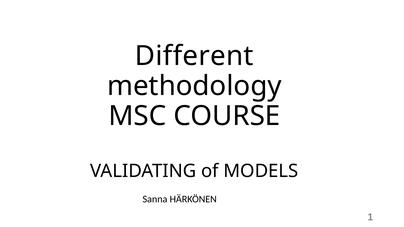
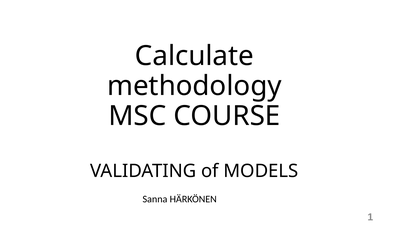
Different: Different -> Calculate (194, 56)
